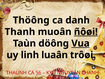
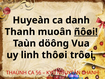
Thöông: Thöông -> Huyeàn (31, 20)
Vua underline: present -> none (80, 43)
luaân: luaân -> thôøi (55, 55)
